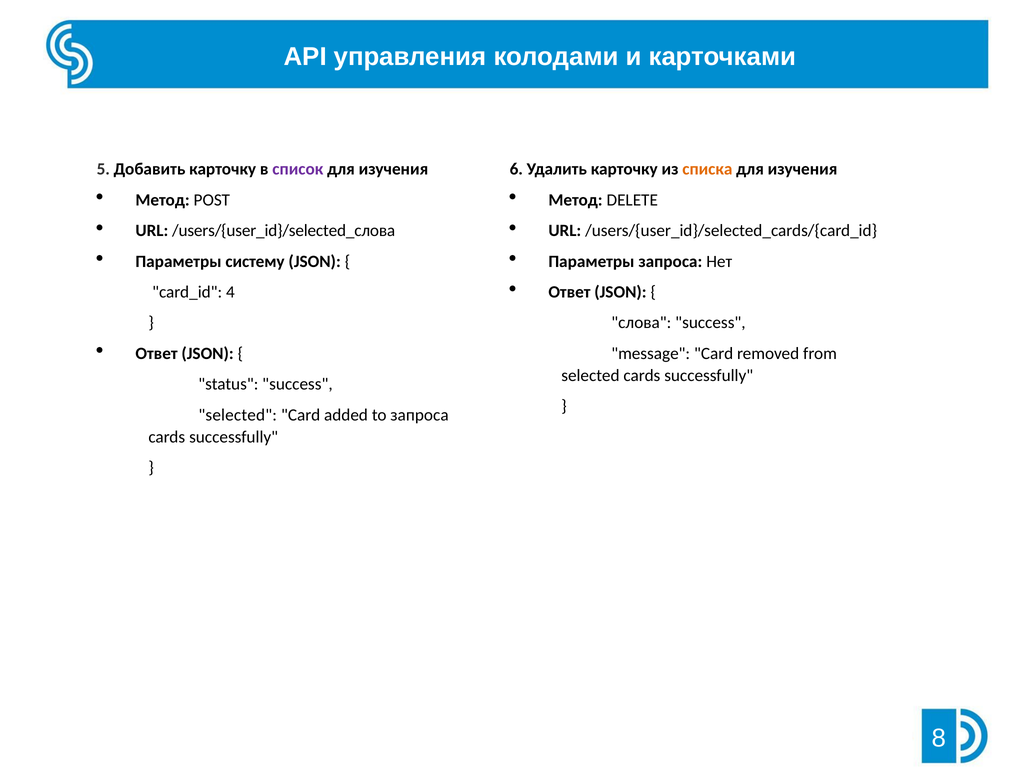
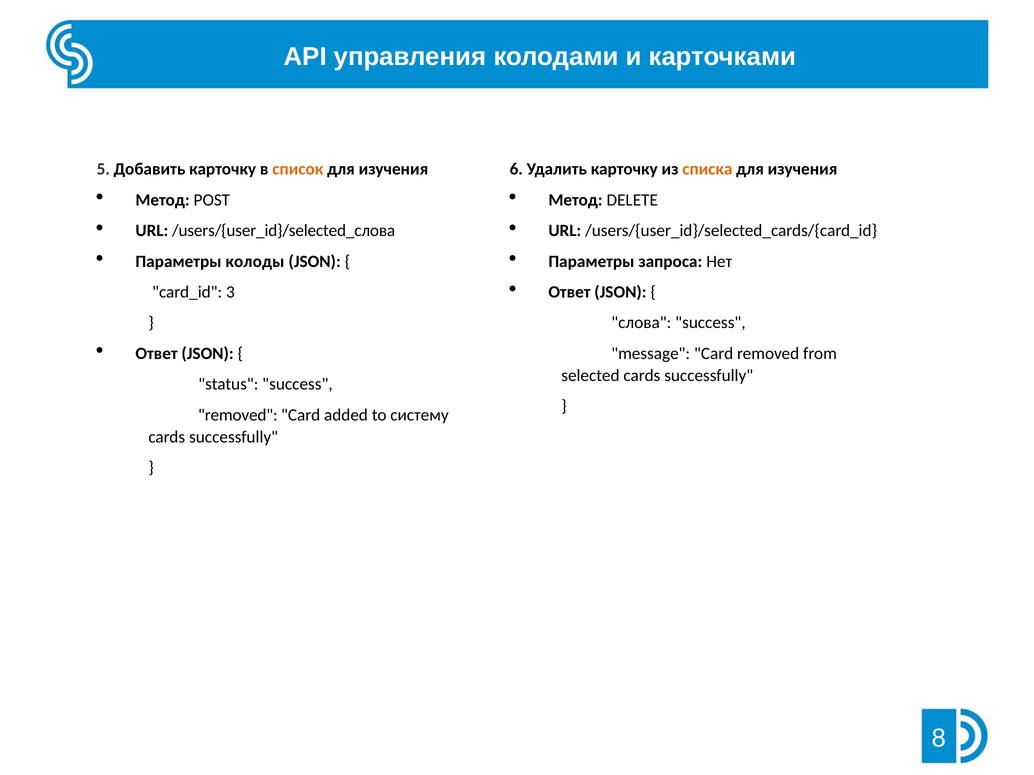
список colour: purple -> orange (298, 169)
систему: систему -> колоды (255, 262)
4: 4 -> 3 (230, 292)
selected: selected -> removed (238, 415)
to запроса: запроса -> систему (419, 415)
